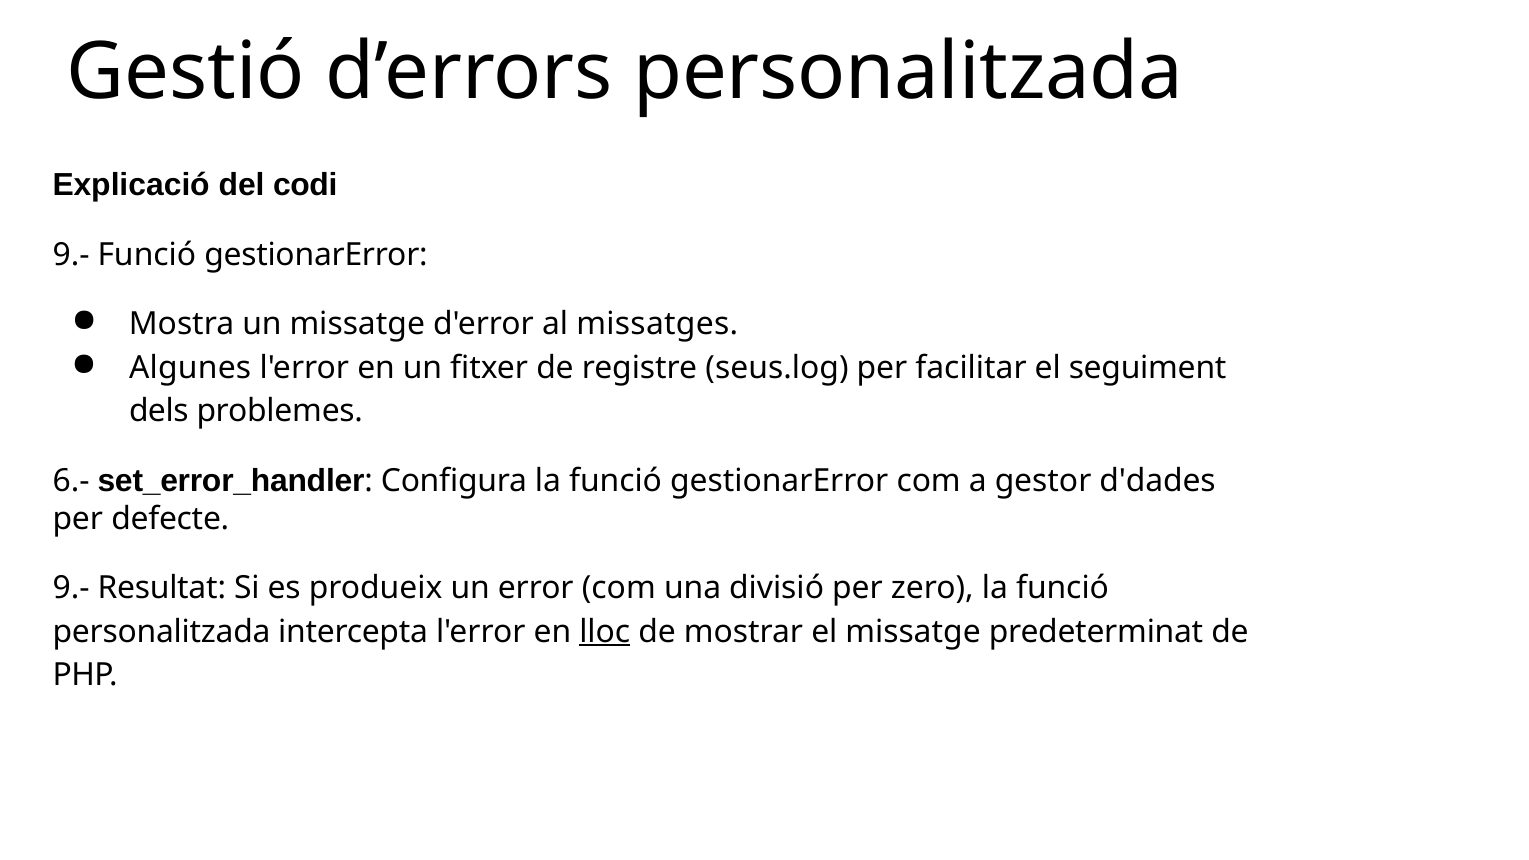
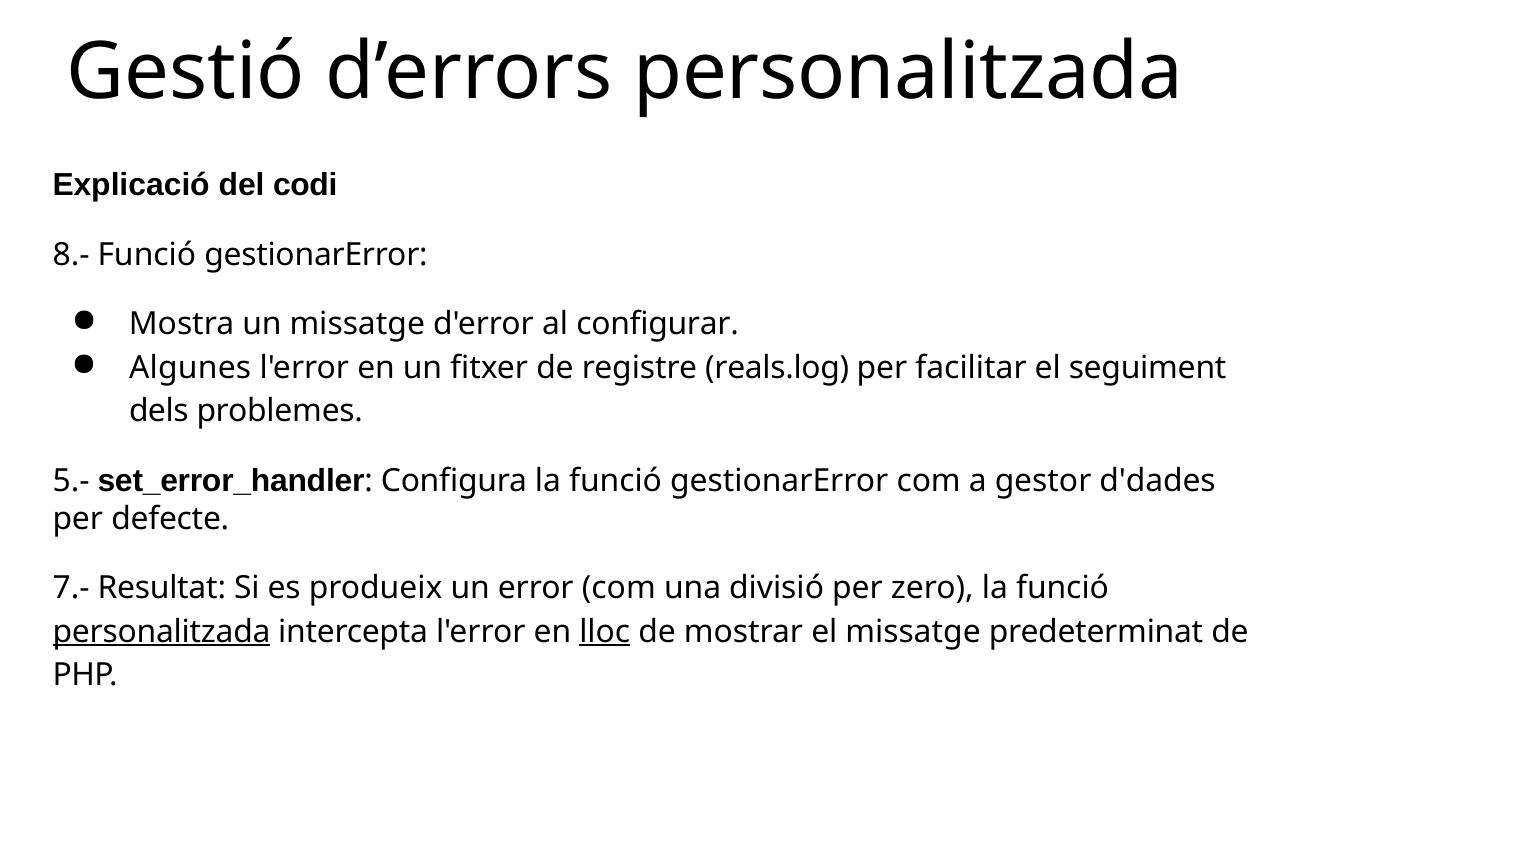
9.-: 9.- -> 8.- (71, 255)
missatges: missatges -> configurar (658, 324)
seus.log: seus.log -> reals.log (777, 368)
6.-: 6.- -> 5.- (71, 481)
9.-: 9.- -> 7.- (71, 588)
personalitzada underline: none -> present (162, 632)
